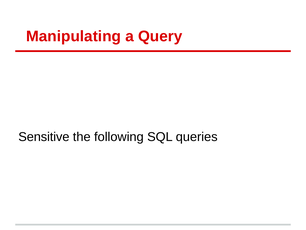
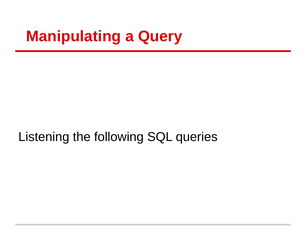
Sensitive: Sensitive -> Listening (44, 137)
